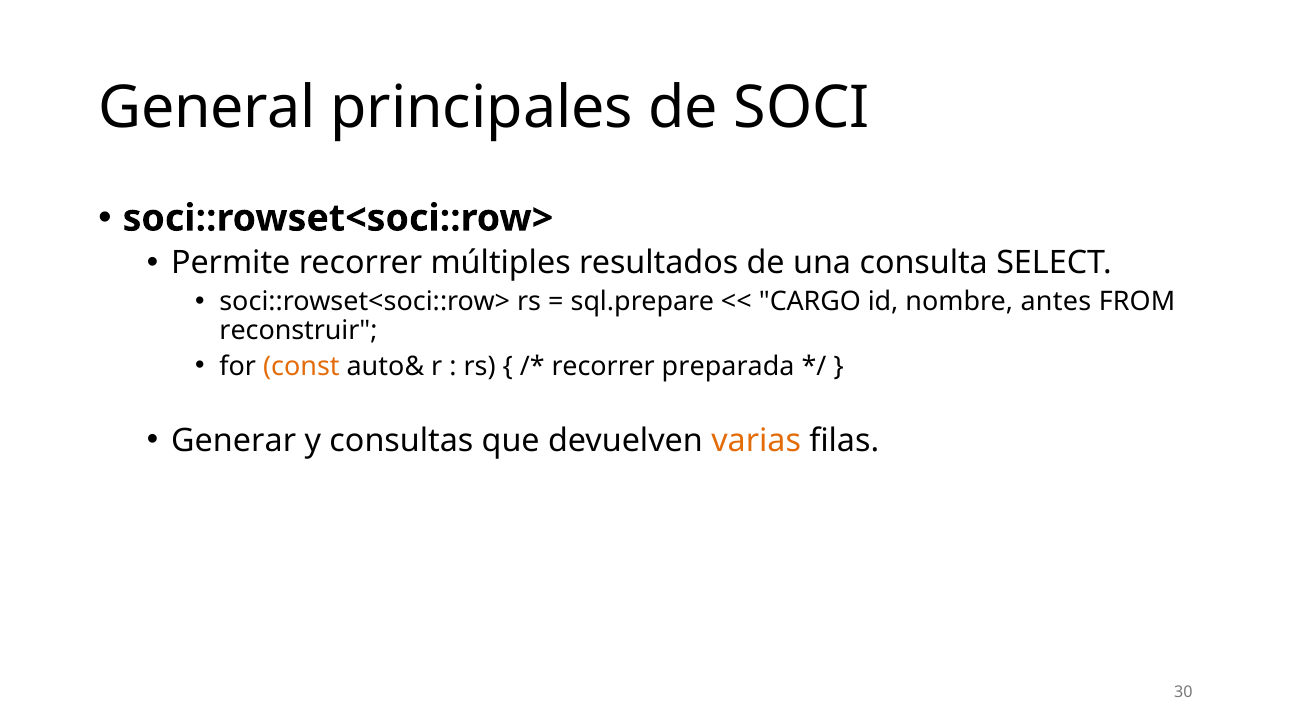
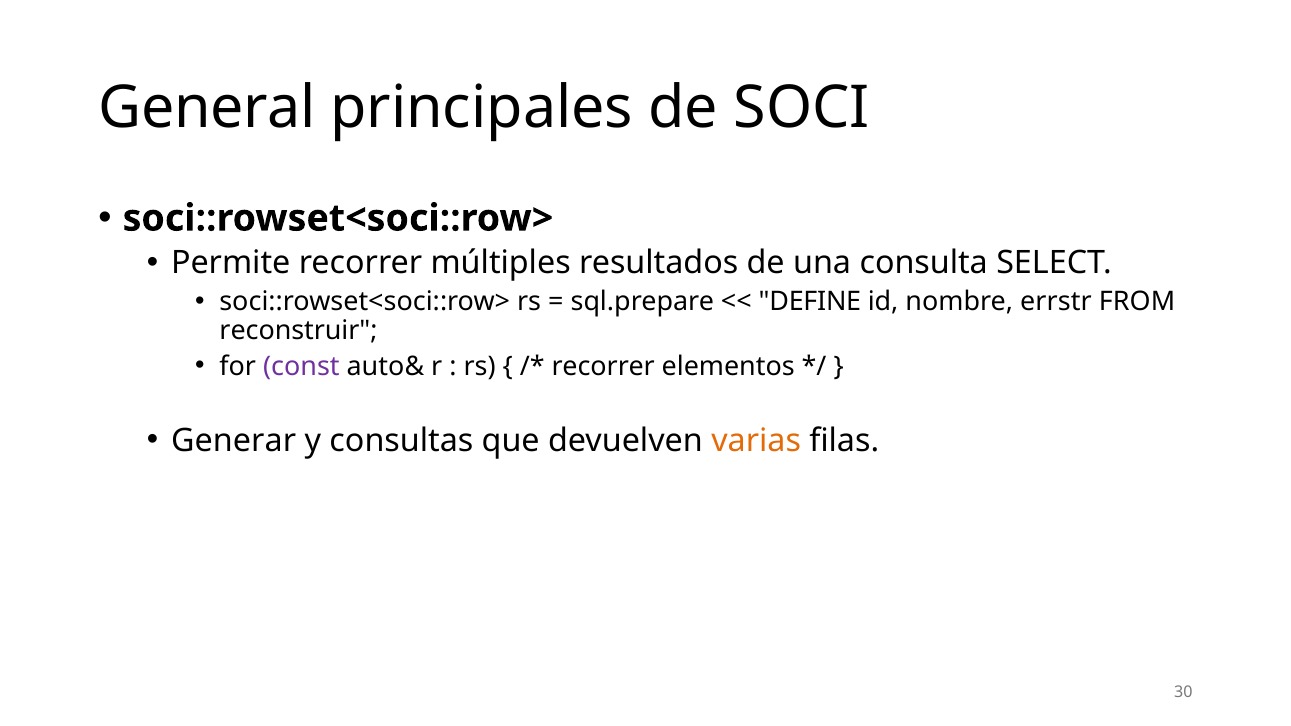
CARGO: CARGO -> DEFINE (810, 301)
antes: antes -> errstr (1056, 301)
const colour: orange -> purple (301, 366)
preparada: preparada -> elementos (728, 366)
